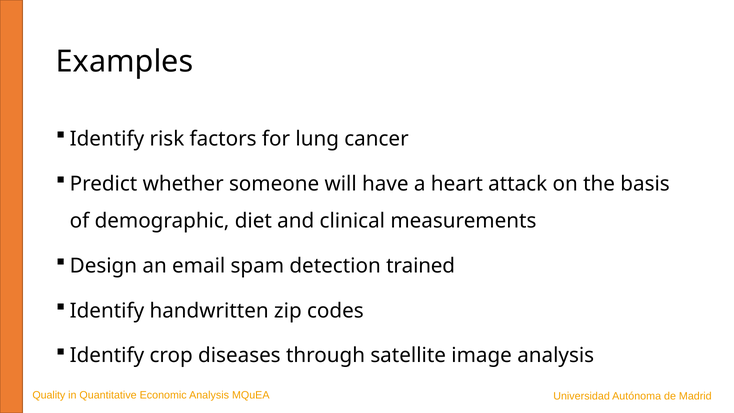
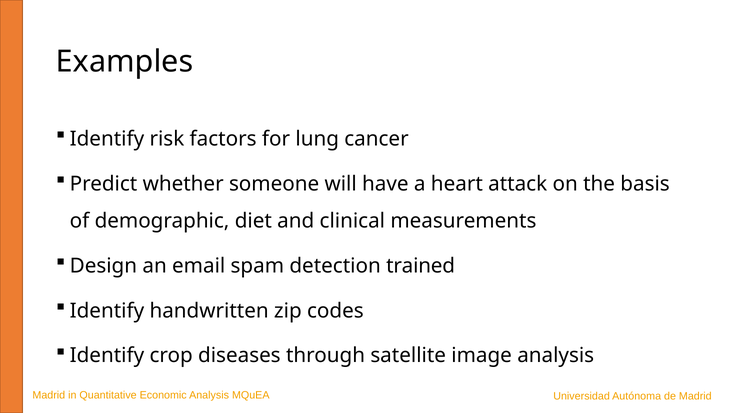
Quality: Quality -> Madrid (49, 395)
